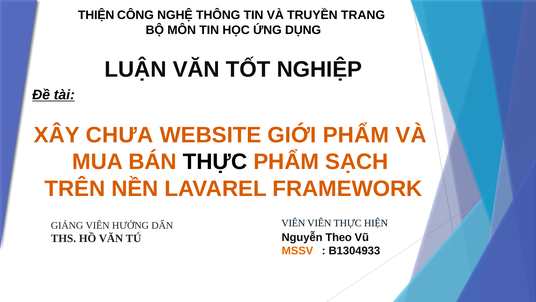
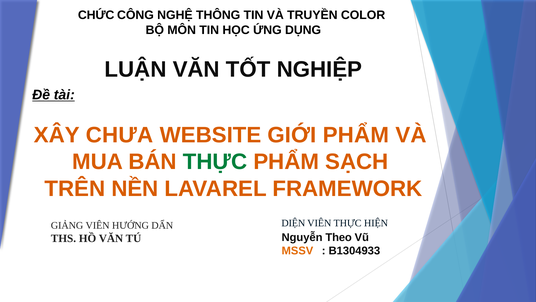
THIỆN: THIỆN -> CHỨC (96, 15)
TRANG: TRANG -> COLOR (363, 15)
THỰC colour: black -> green (215, 162)
VIÊN: VIÊN -> DIỆN (293, 223)
